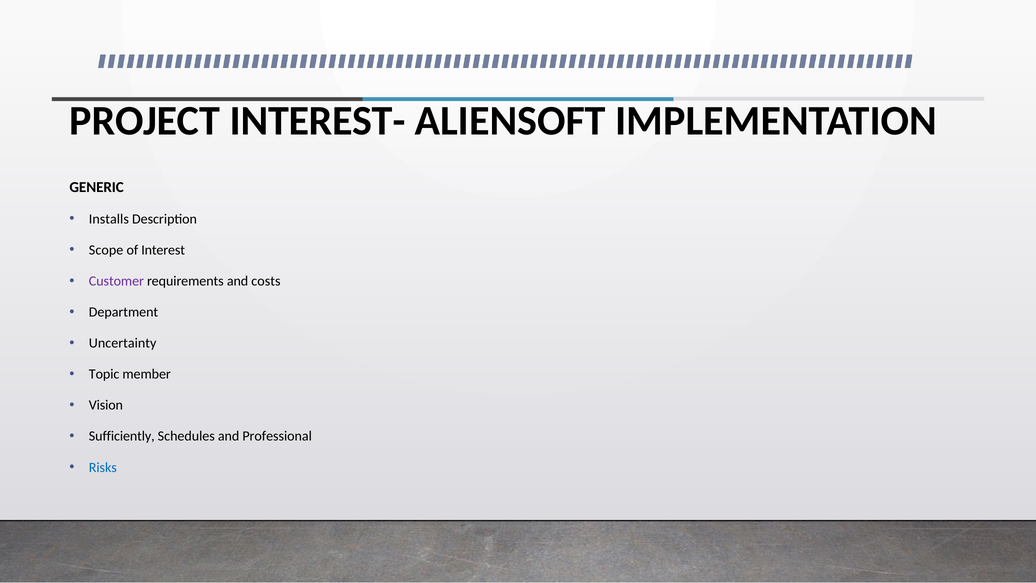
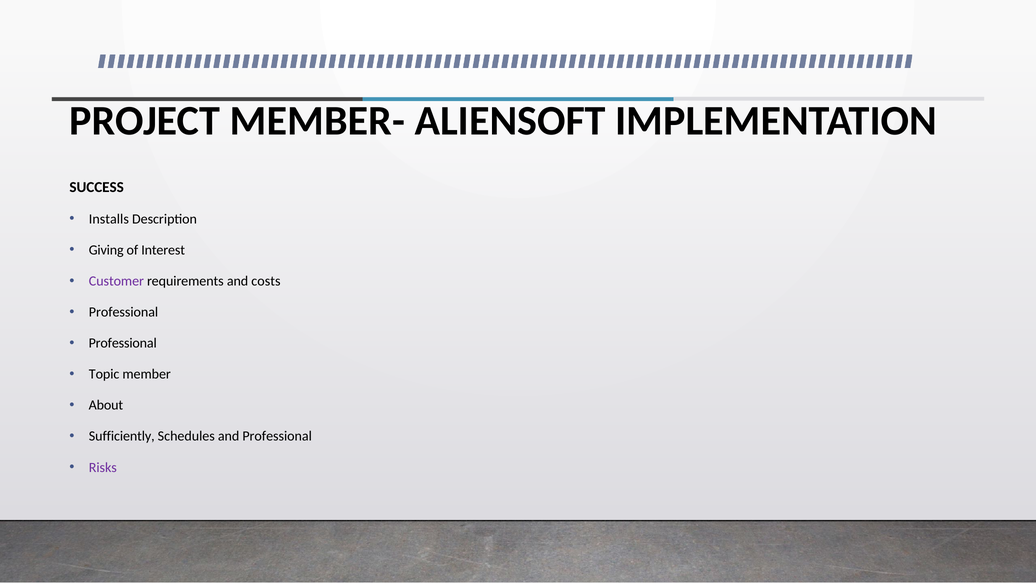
INTEREST-: INTEREST- -> MEMBER- (317, 121)
GENERIC: GENERIC -> SUCCESS (97, 187)
Scope: Scope -> Giving (106, 250)
Department: Department -> Professional (124, 312)
Uncertainty: Uncertainty -> Professional (123, 343)
Vision: Vision -> About (106, 405)
Risks colour: blue -> purple (103, 467)
